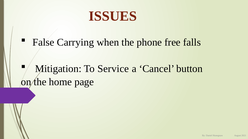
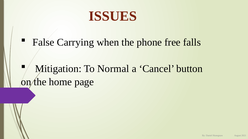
Service: Service -> Normal (113, 69)
